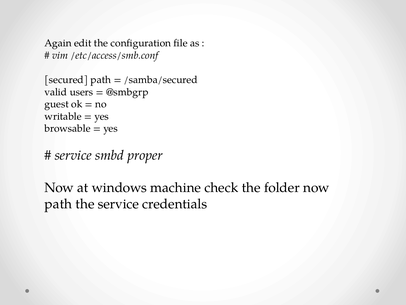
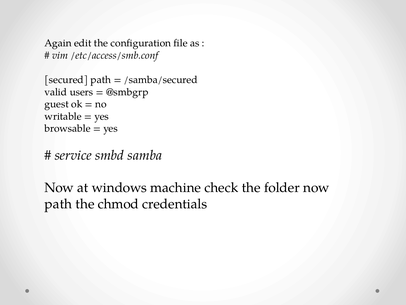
proper: proper -> samba (145, 155)
the service: service -> chmod (118, 204)
